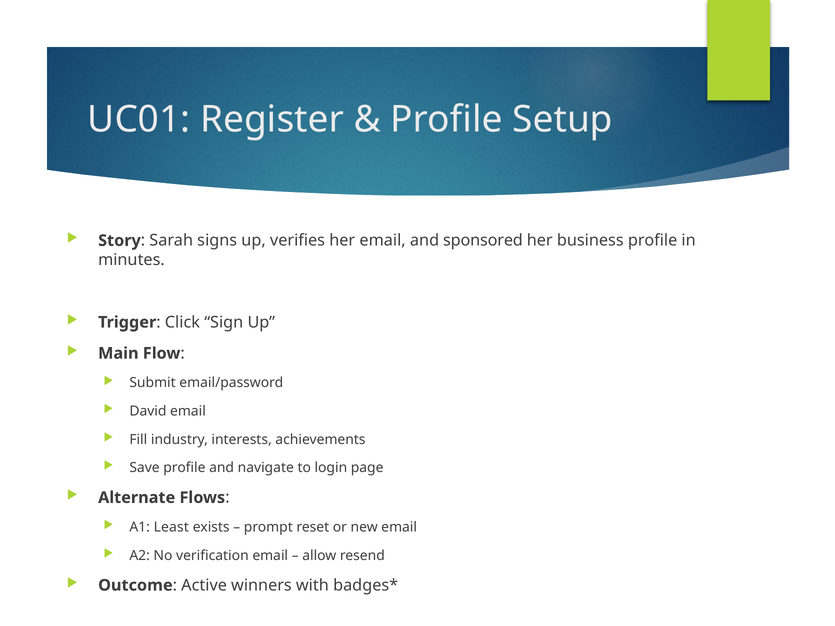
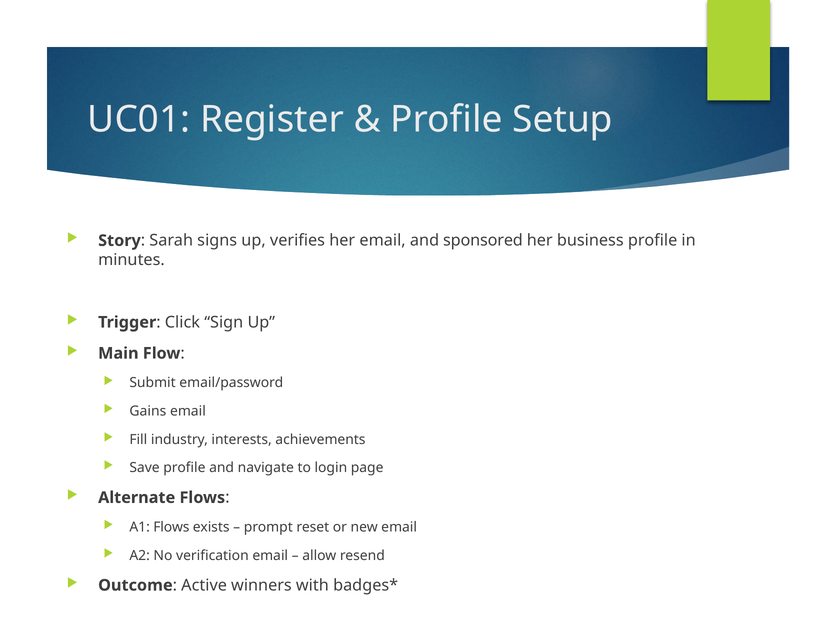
David: David -> Gains (148, 411)
A1 Least: Least -> Flows (171, 527)
